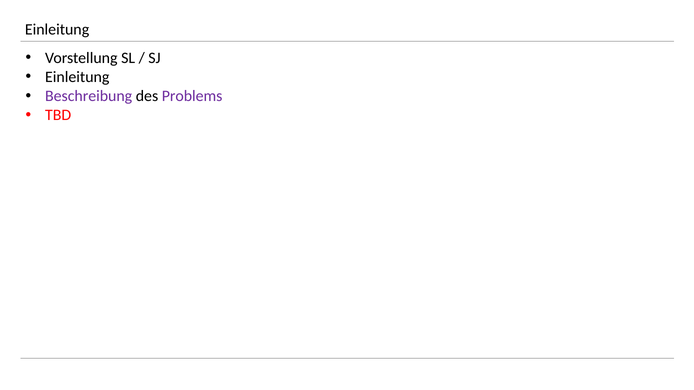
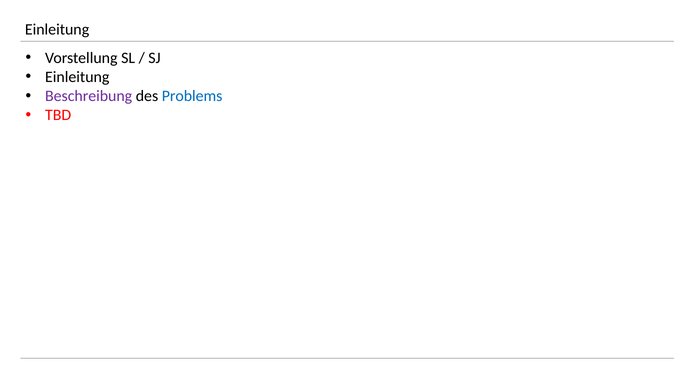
Problems colour: purple -> blue (192, 96)
